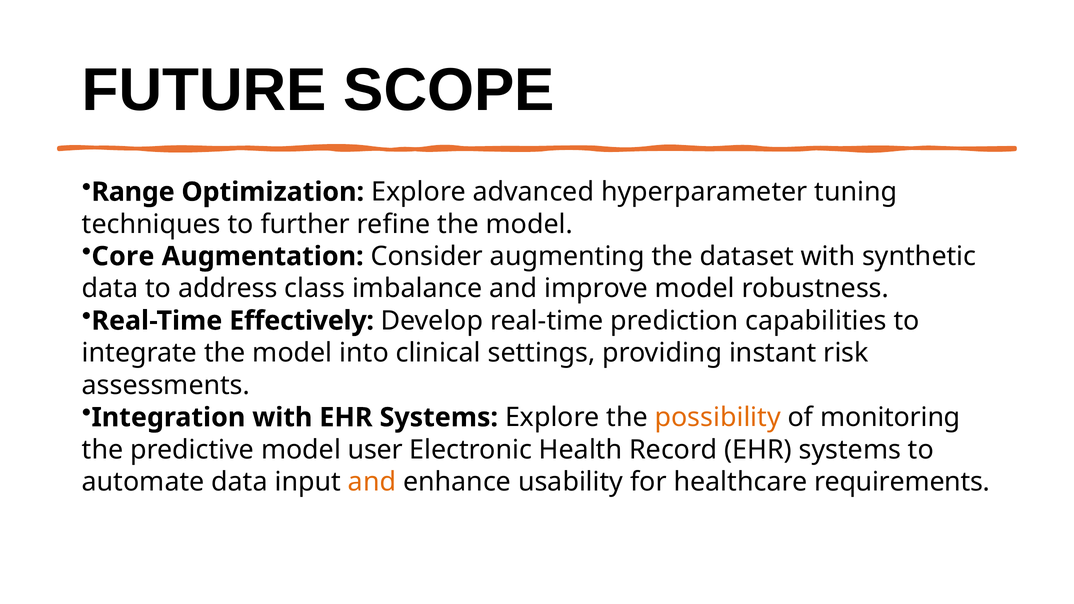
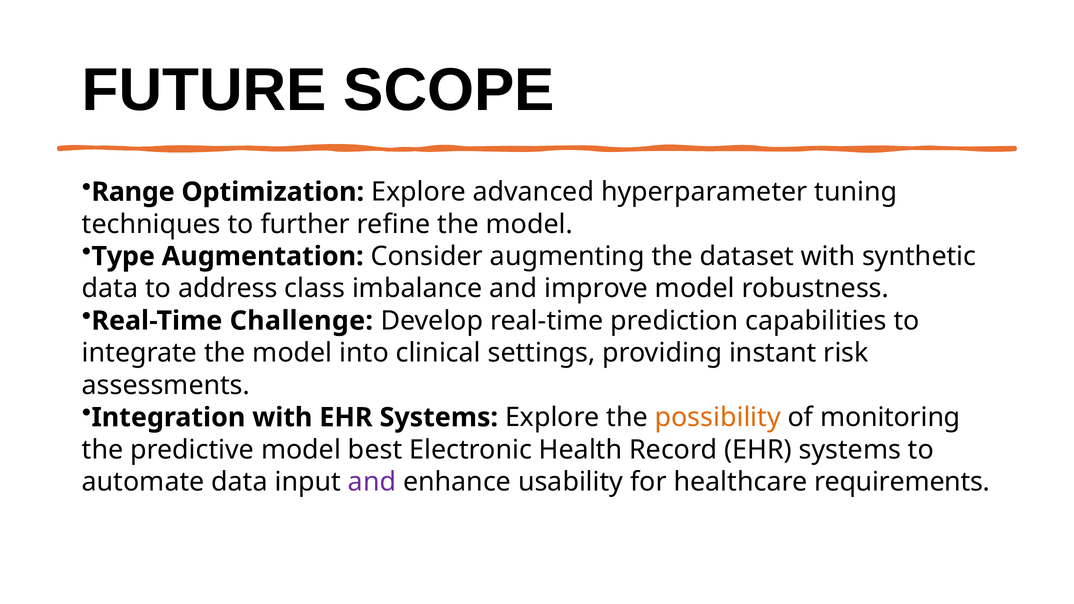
Core: Core -> Type (123, 256)
Effectively: Effectively -> Challenge (301, 321)
user: user -> best (375, 450)
and colour: orange -> purple (372, 482)
